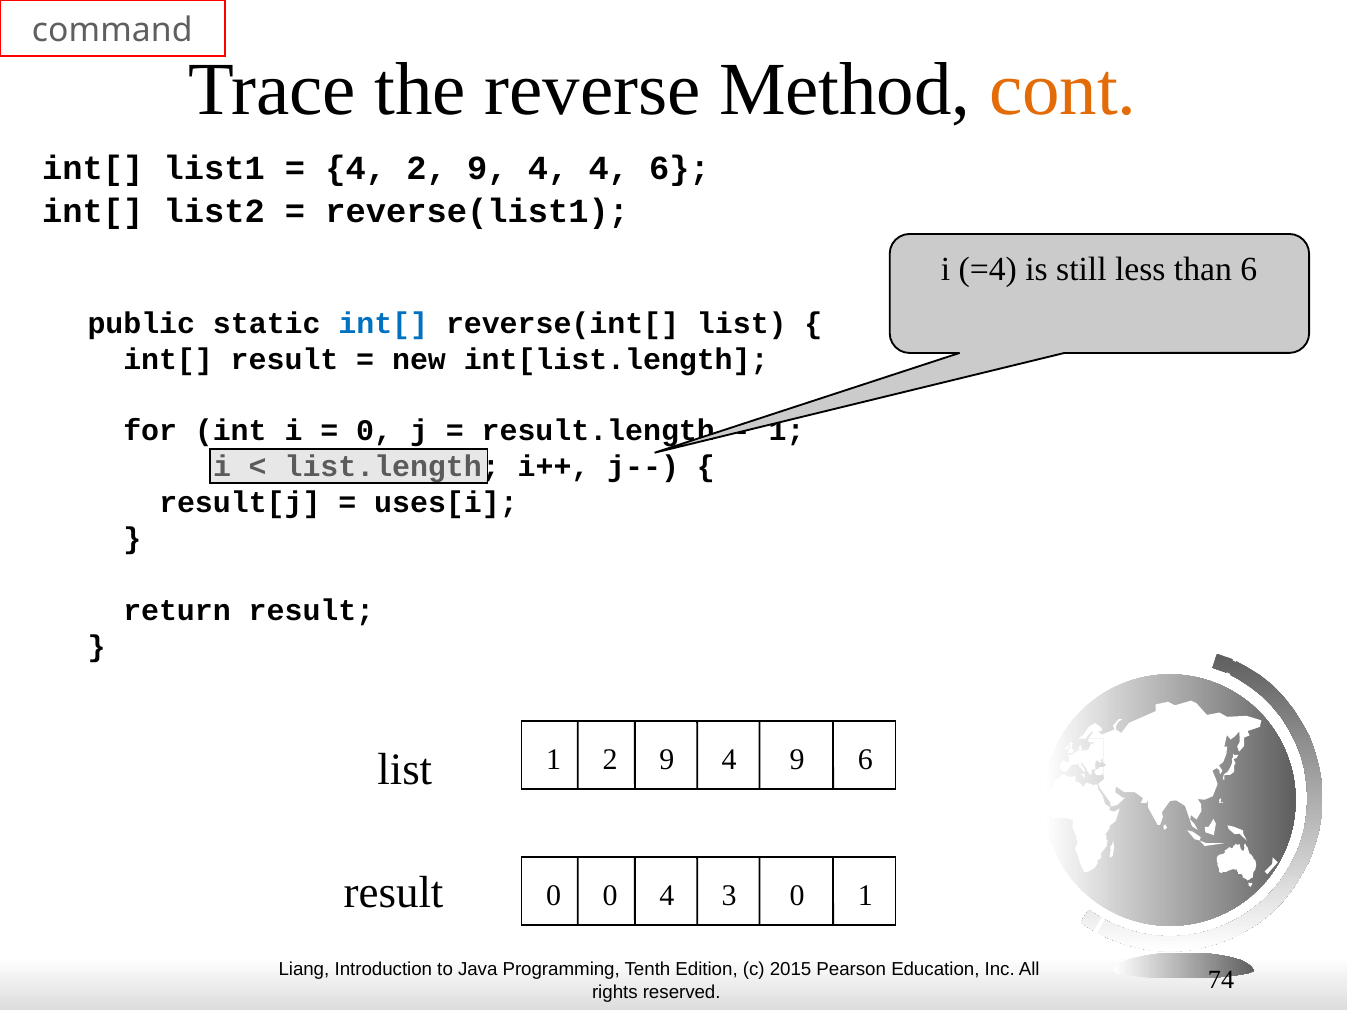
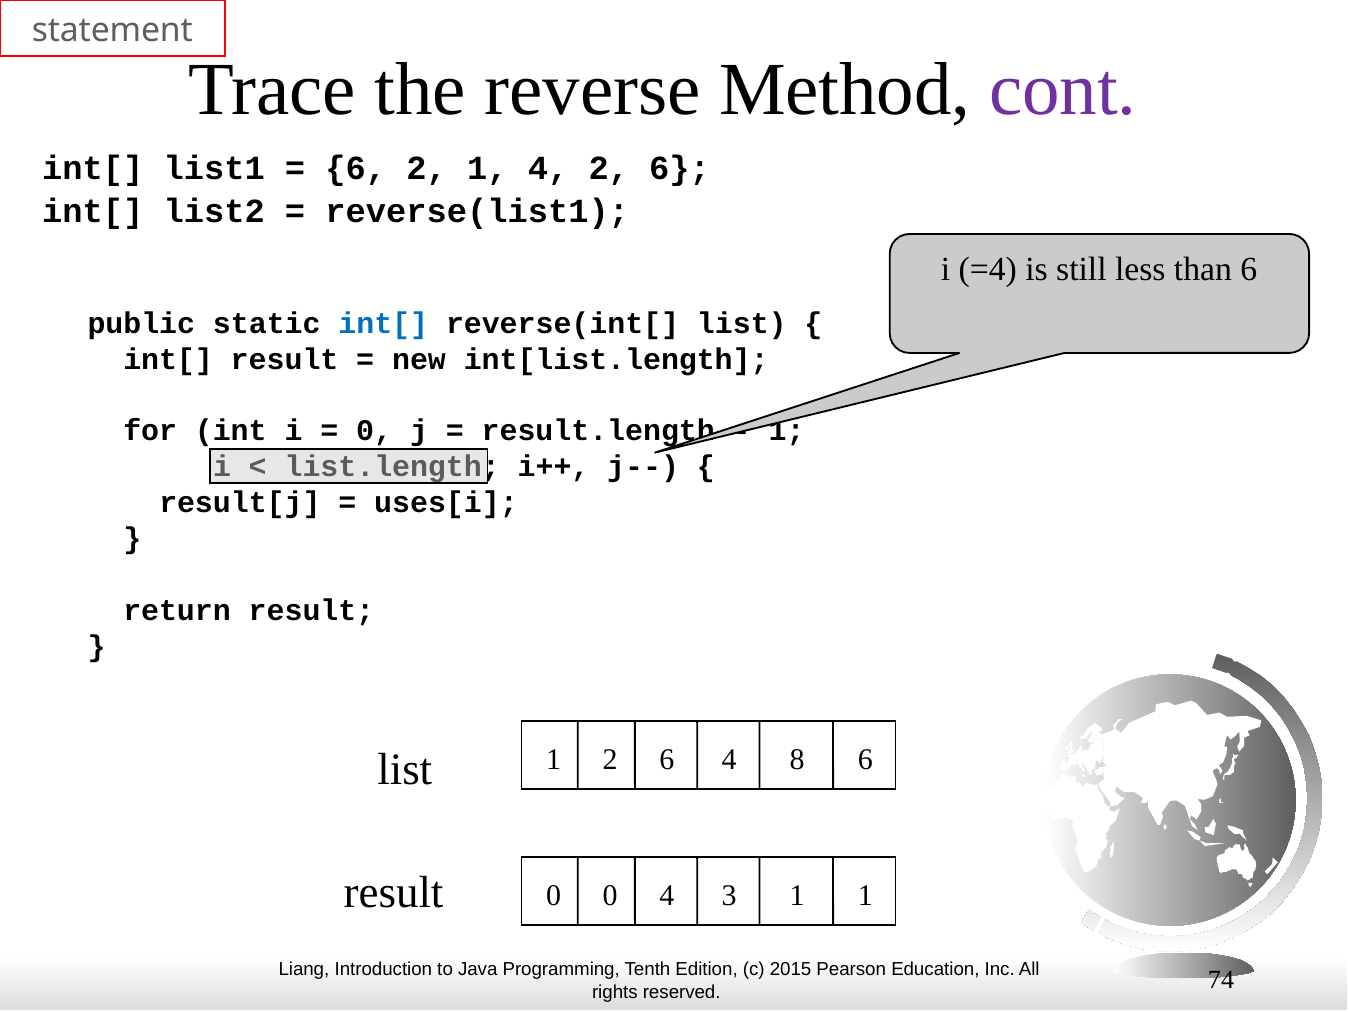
command: command -> statement (112, 30)
cont colour: orange -> purple (1063, 90)
4: 4 -> 6 (356, 168)
9: 9 -> 1 (487, 168)
4 4: 4 -> 2 (609, 168)
1 2 9: 9 -> 6 (667, 759)
4 9: 9 -> 8 (797, 759)
3 0: 0 -> 1 (797, 895)
